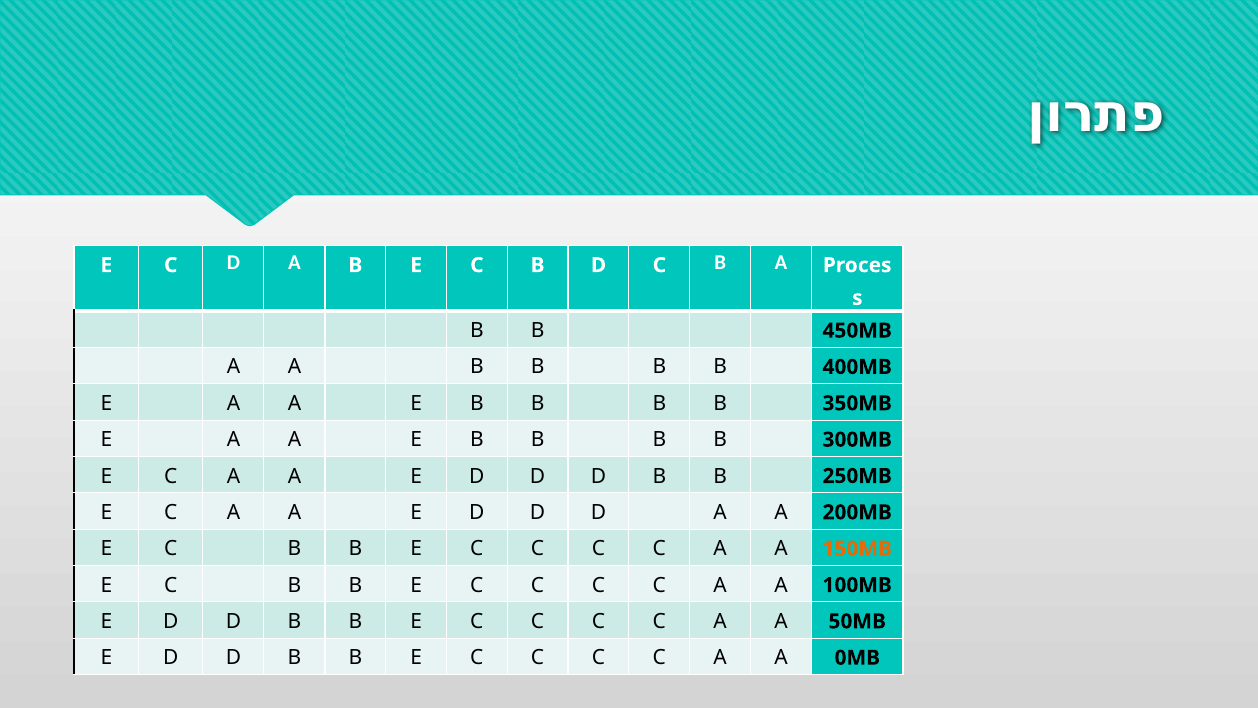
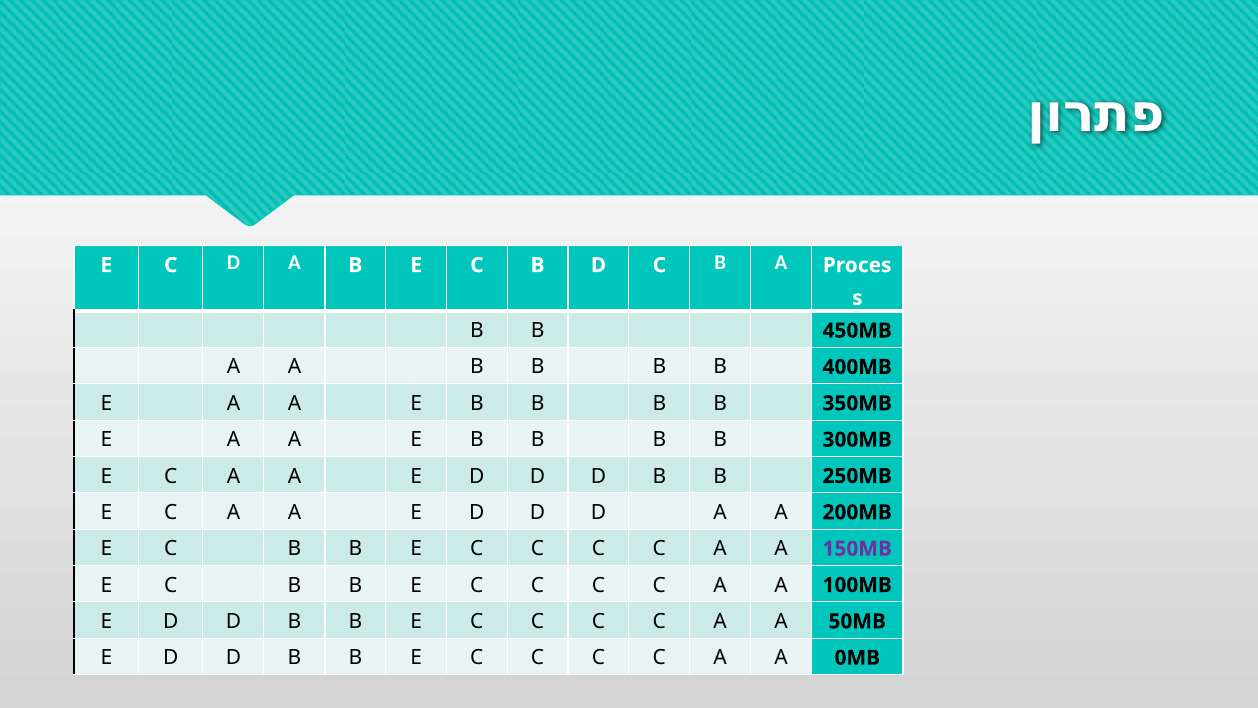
150MB colour: orange -> purple (857, 548)
